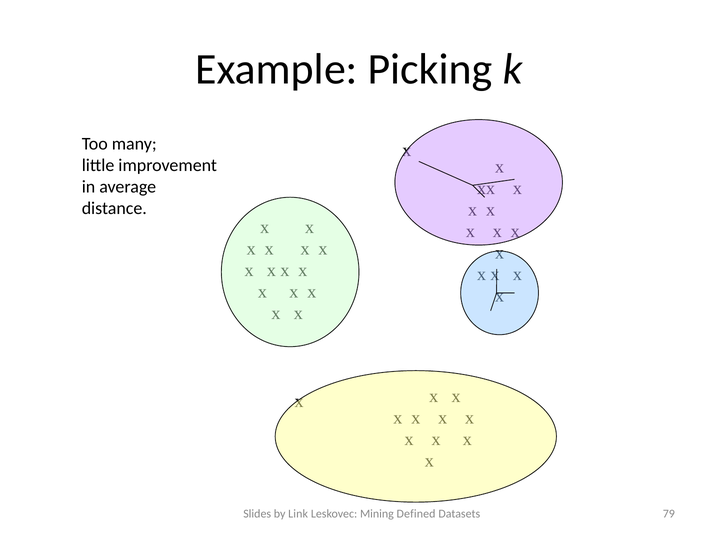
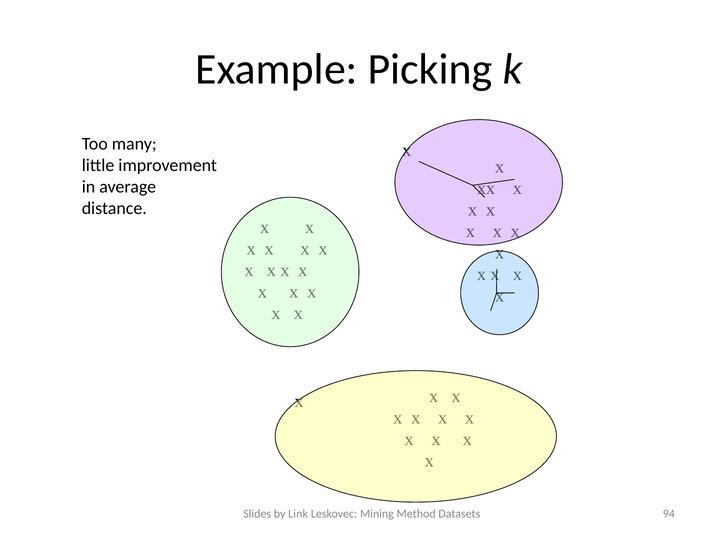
Defined: Defined -> Method (416, 514)
79: 79 -> 94 (669, 514)
